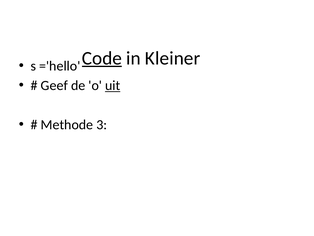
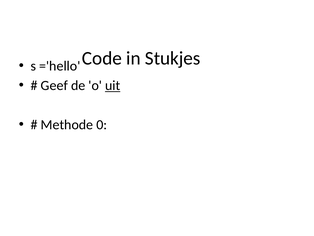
Code underline: present -> none (102, 58)
Kleiner: Kleiner -> Stukjes (173, 58)
3: 3 -> 0 (102, 125)
